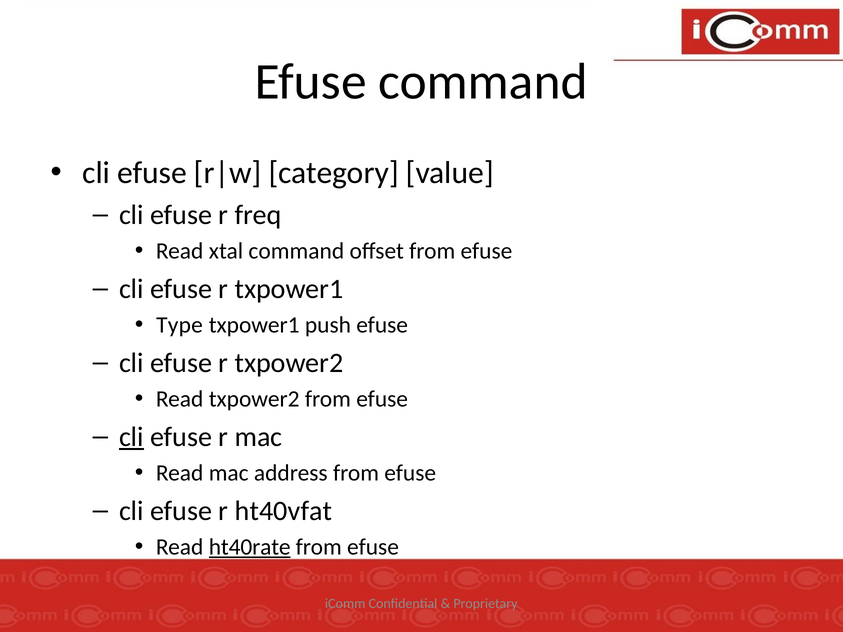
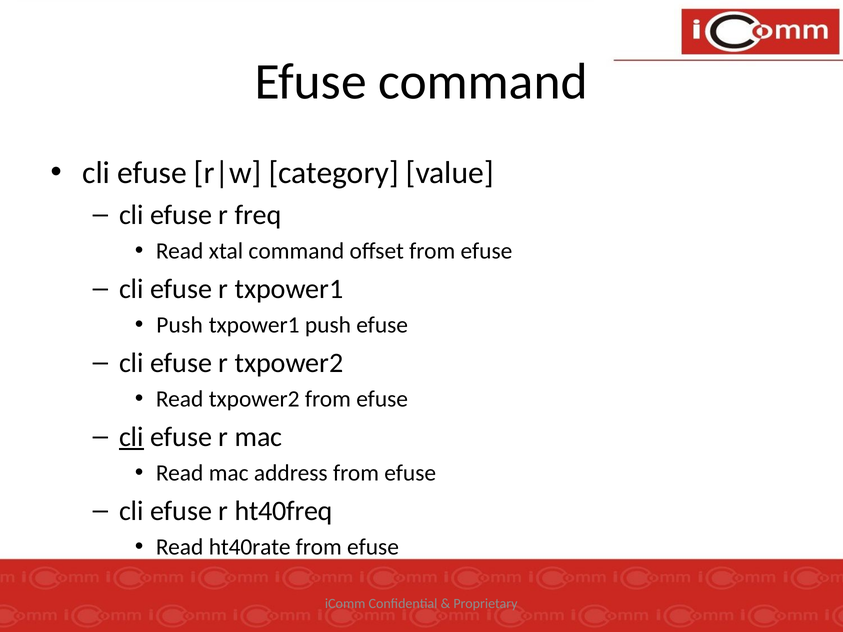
Type: Type -> Push (180, 325)
ht40vfat: ht40vfat -> ht40freq (284, 511)
ht40rate underline: present -> none (250, 547)
